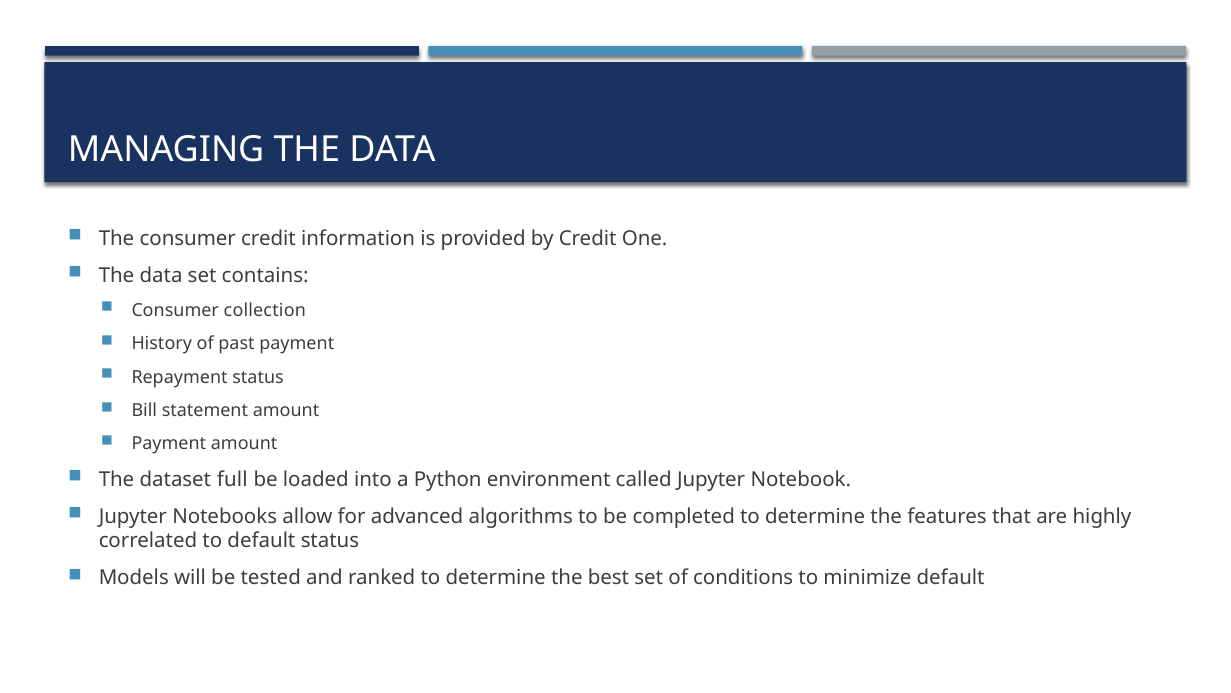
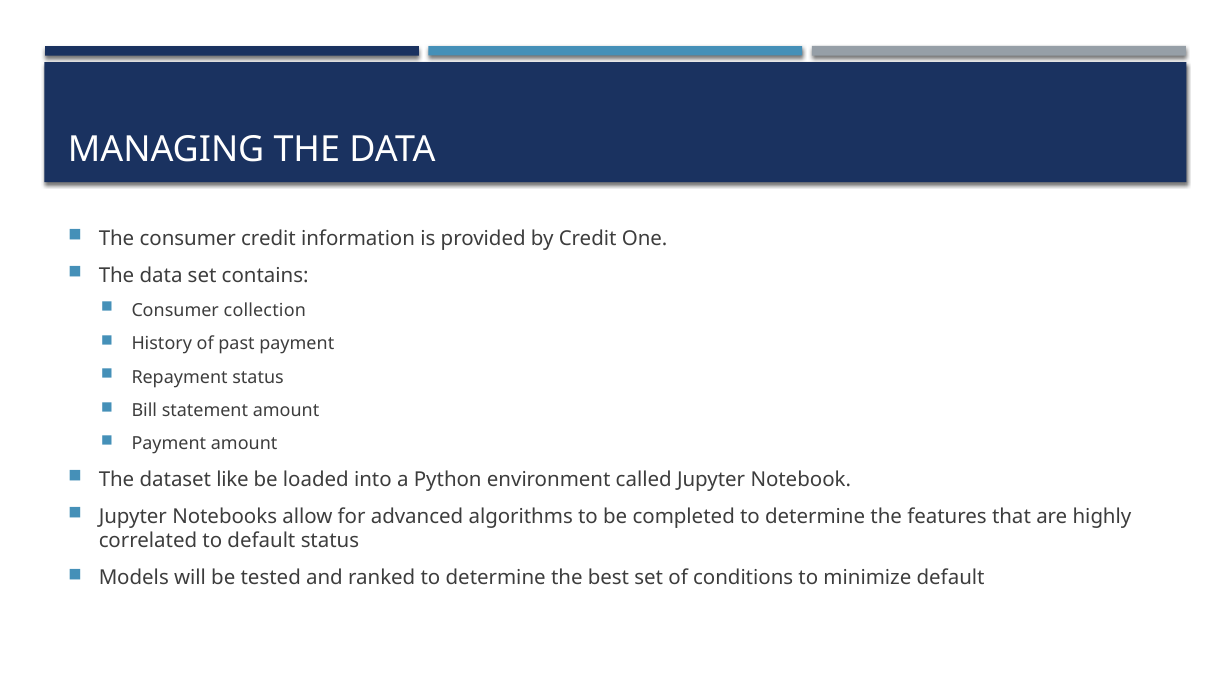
full: full -> like (233, 479)
